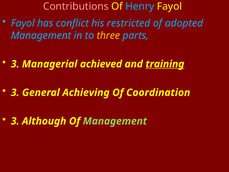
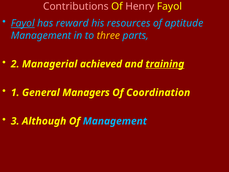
Henry colour: light blue -> pink (140, 6)
Fayol underline: none -> present (23, 23)
conflict: conflict -> reward (72, 23)
restricted: restricted -> resources (129, 23)
adopted: adopted -> aptitude (184, 23)
3: 3 -> 2 (15, 64)
3: 3 -> 1 (15, 92)
Achieving: Achieving -> Managers (86, 92)
Management colour: light green -> light blue (115, 121)
